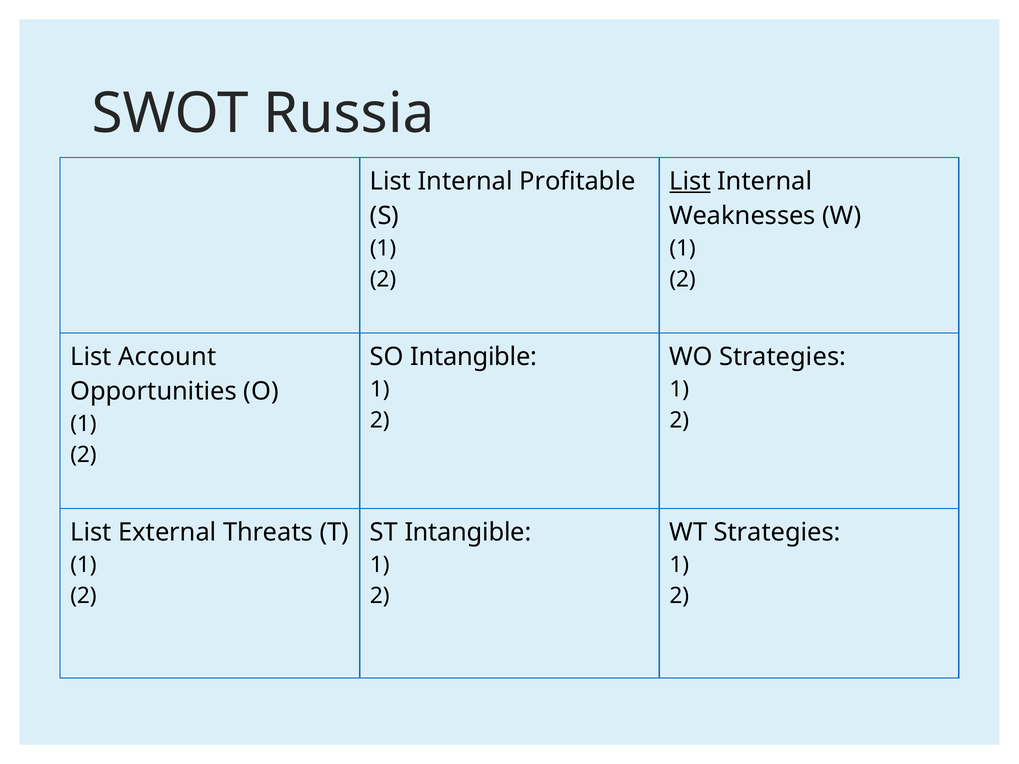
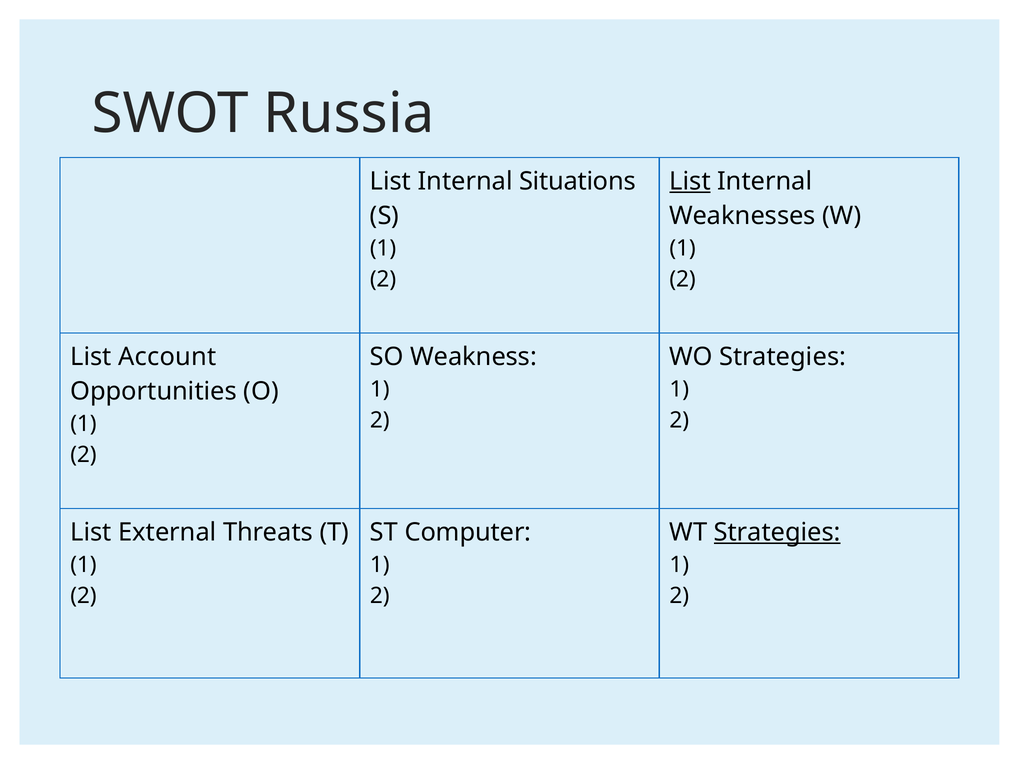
Profitable: Profitable -> Situations (577, 181)
SO Intangible: Intangible -> Weakness (474, 357)
ST Intangible: Intangible -> Computer (468, 533)
Strategies underline: none -> present (777, 533)
